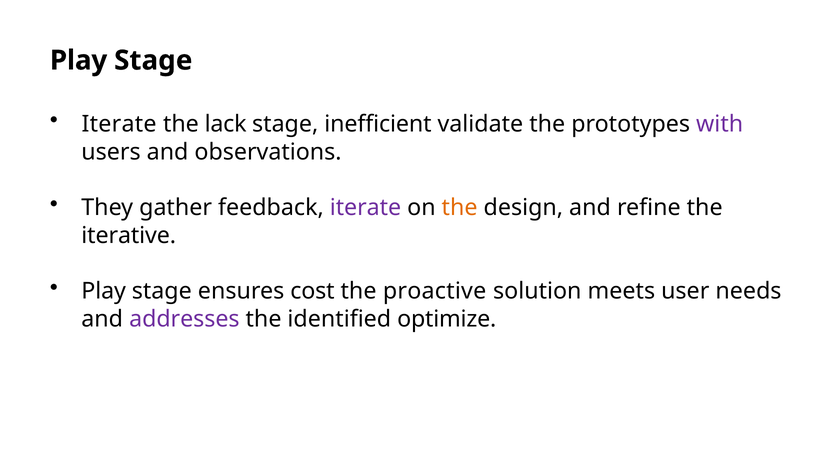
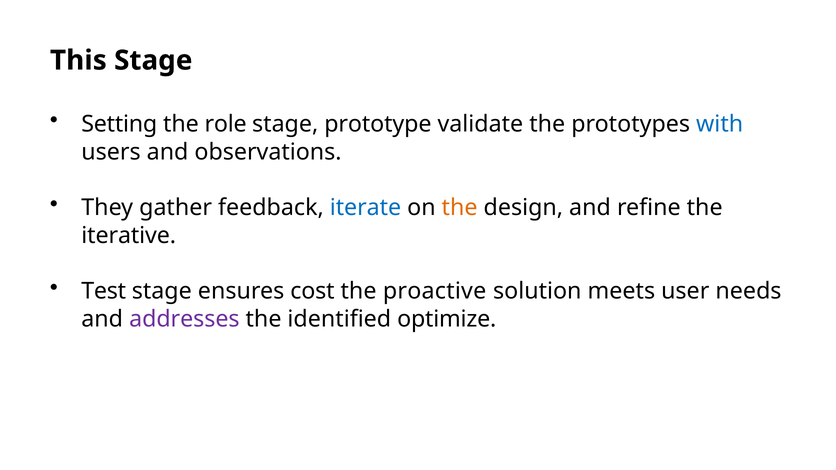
Play: Play -> This (78, 60)
Iterate: Iterate -> Setting (119, 124)
lack: lack -> role (226, 124)
inefficient: inefficient -> prototype (378, 124)
with colour: purple -> blue (720, 124)
iterate colour: purple -> blue (365, 208)
Play: Play -> Test (104, 291)
